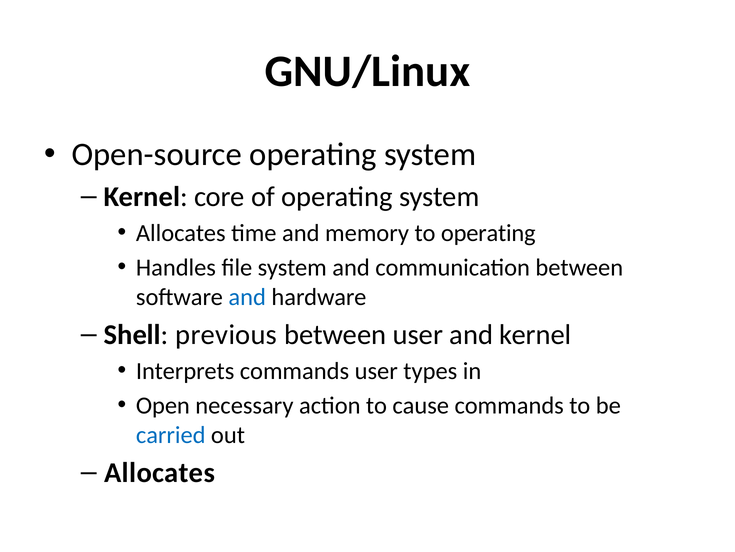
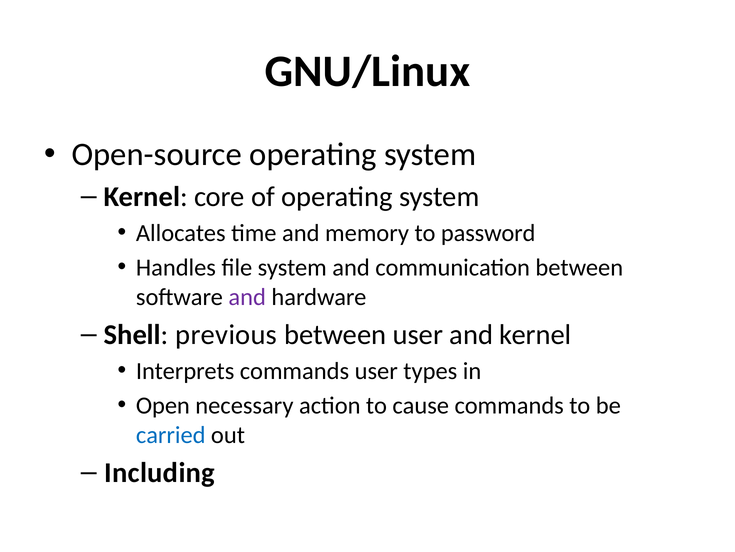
to operating: operating -> password (488, 233)
and colour: blue -> purple (247, 297)
Allocates: Allocates -> Including (160, 472)
